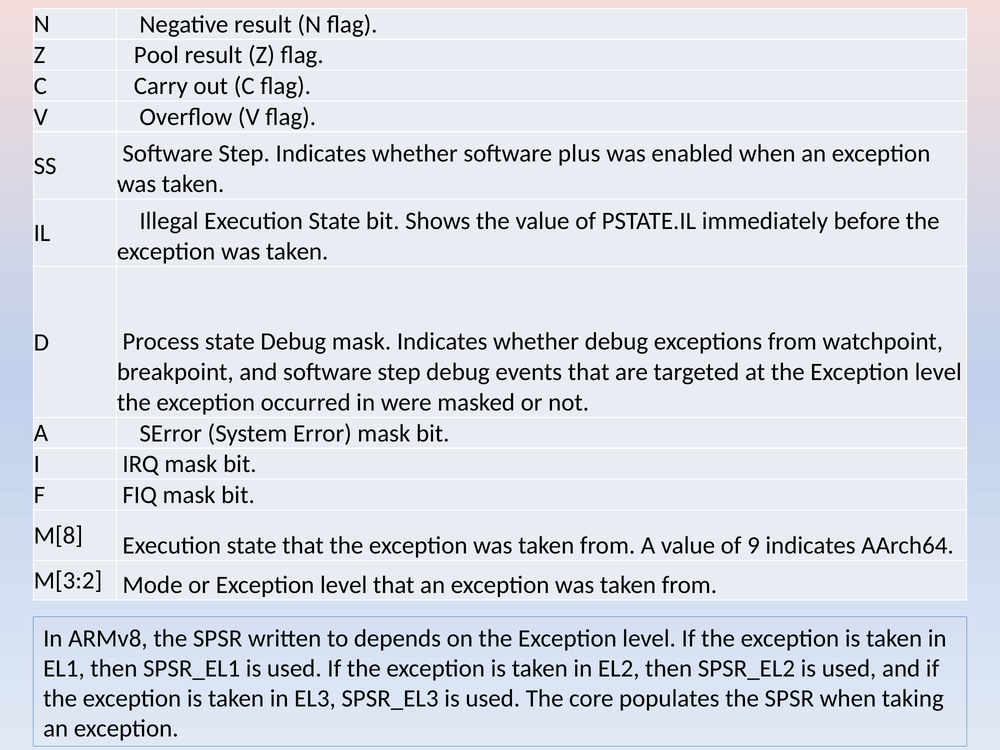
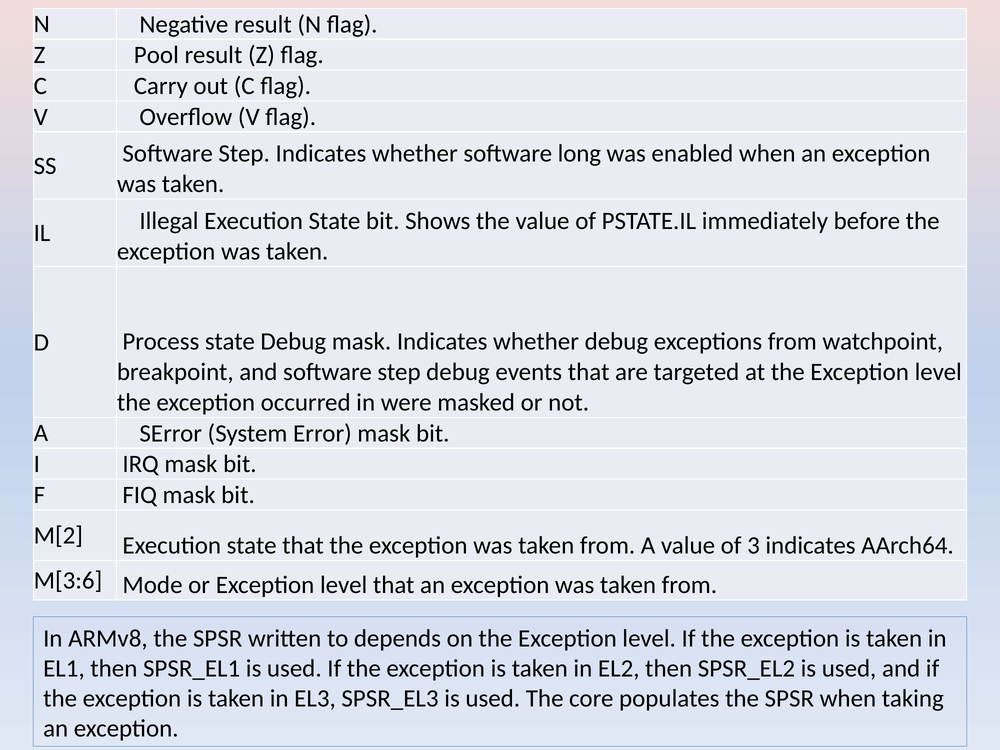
plus: plus -> long (579, 154)
M[8: M[8 -> M[2 (58, 536)
9: 9 -> 3 (753, 546)
M[3:2: M[3:2 -> M[3:6 (68, 581)
